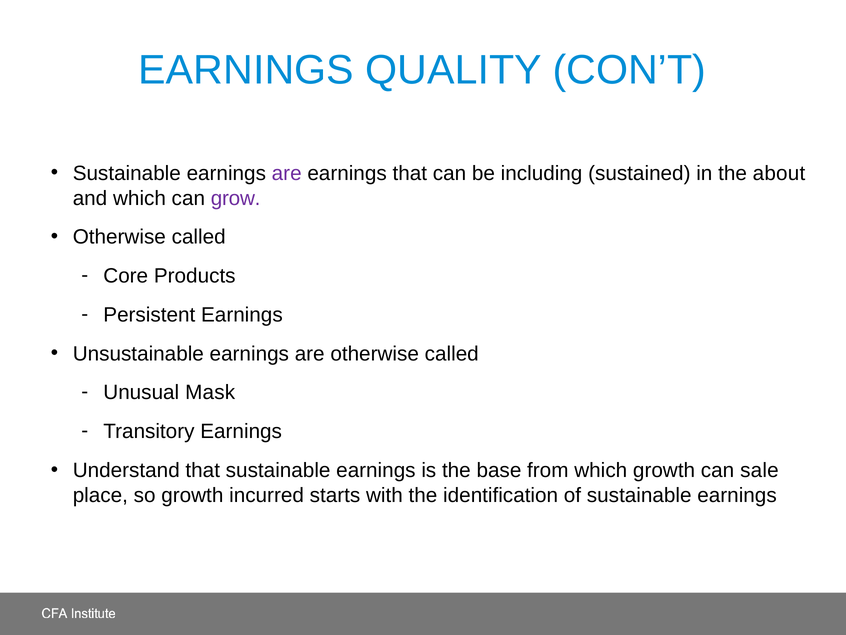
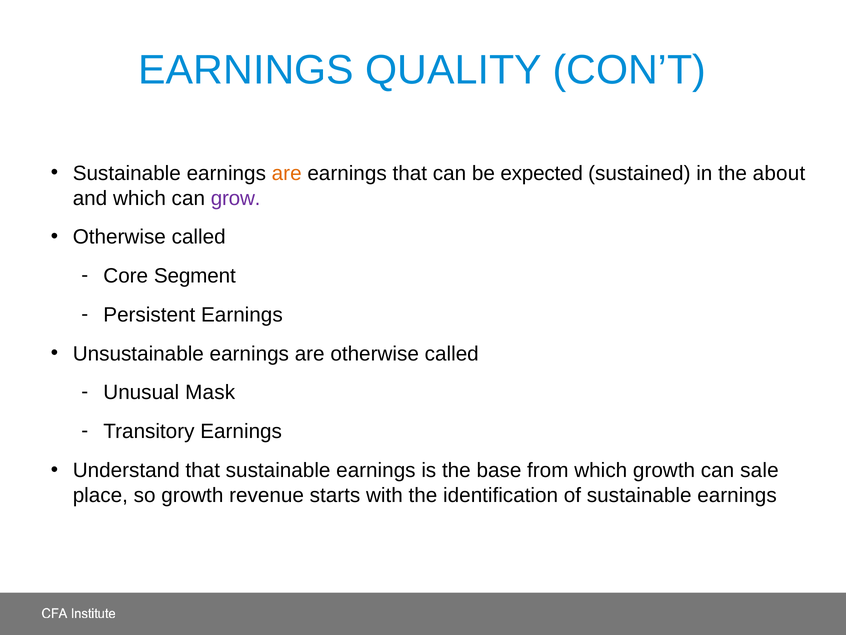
are colour: purple -> orange (287, 173)
including: including -> expected (542, 173)
Products: Products -> Segment (195, 276)
incurred: incurred -> revenue (267, 495)
